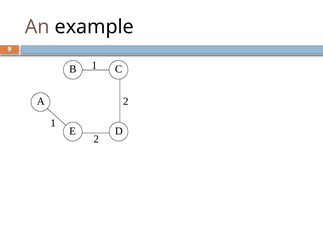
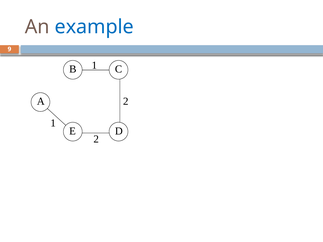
example colour: black -> blue (94, 27)
